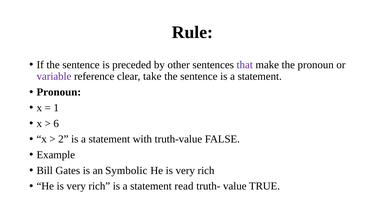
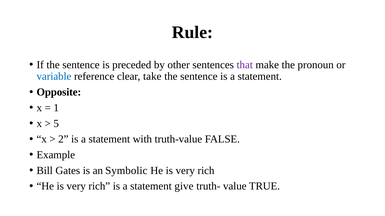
variable colour: purple -> blue (54, 77)
Pronoun: Pronoun -> Opposite (59, 92)
6: 6 -> 5 (56, 124)
read: read -> give (184, 187)
